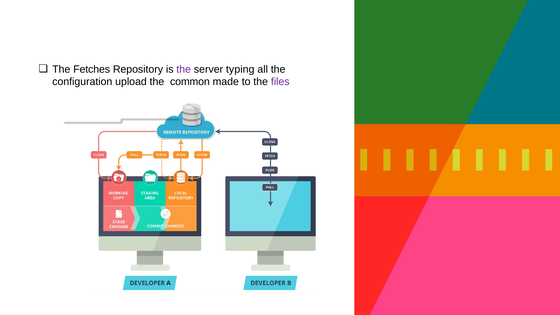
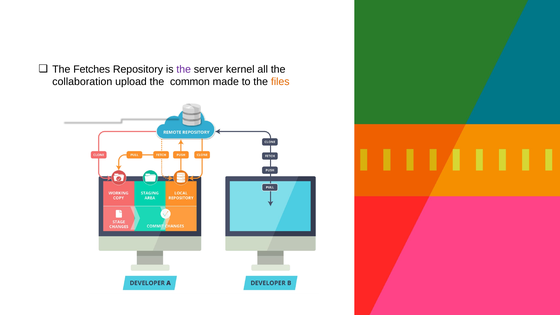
typing: typing -> kernel (240, 69)
configuration: configuration -> collaboration (82, 82)
files colour: purple -> orange (280, 82)
